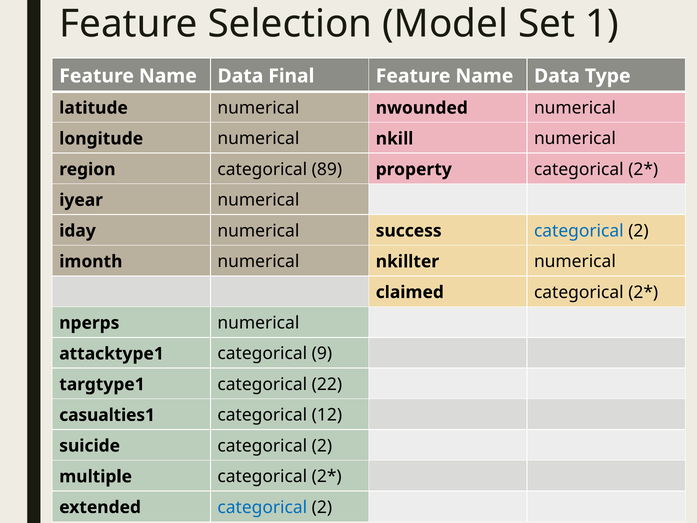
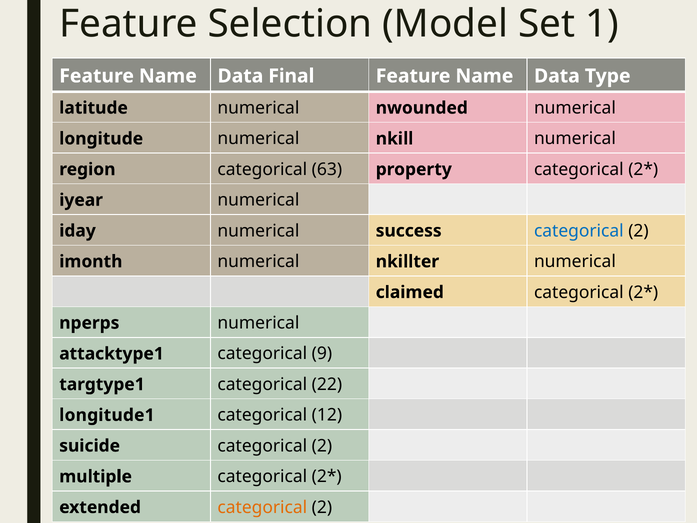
89: 89 -> 63 (327, 169)
casualties1: casualties1 -> longitude1 (107, 415)
categorical colour: blue -> orange (262, 507)
